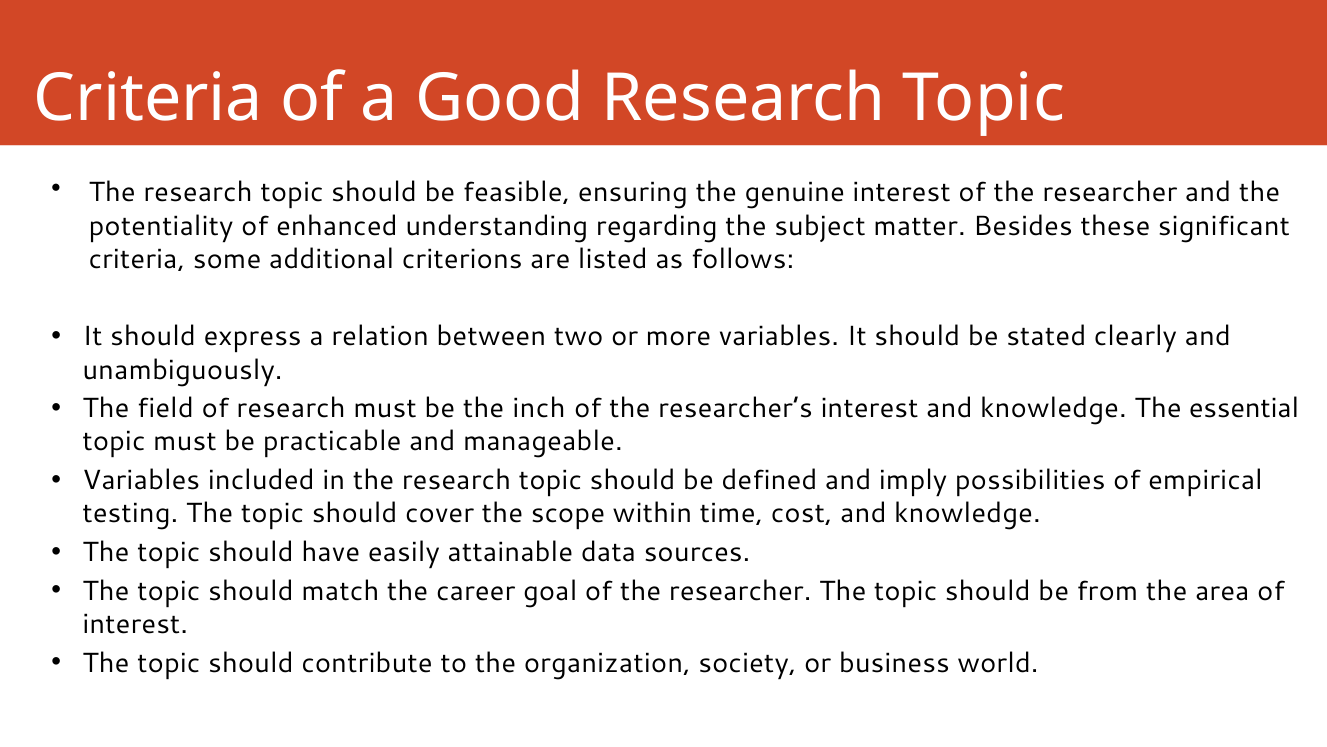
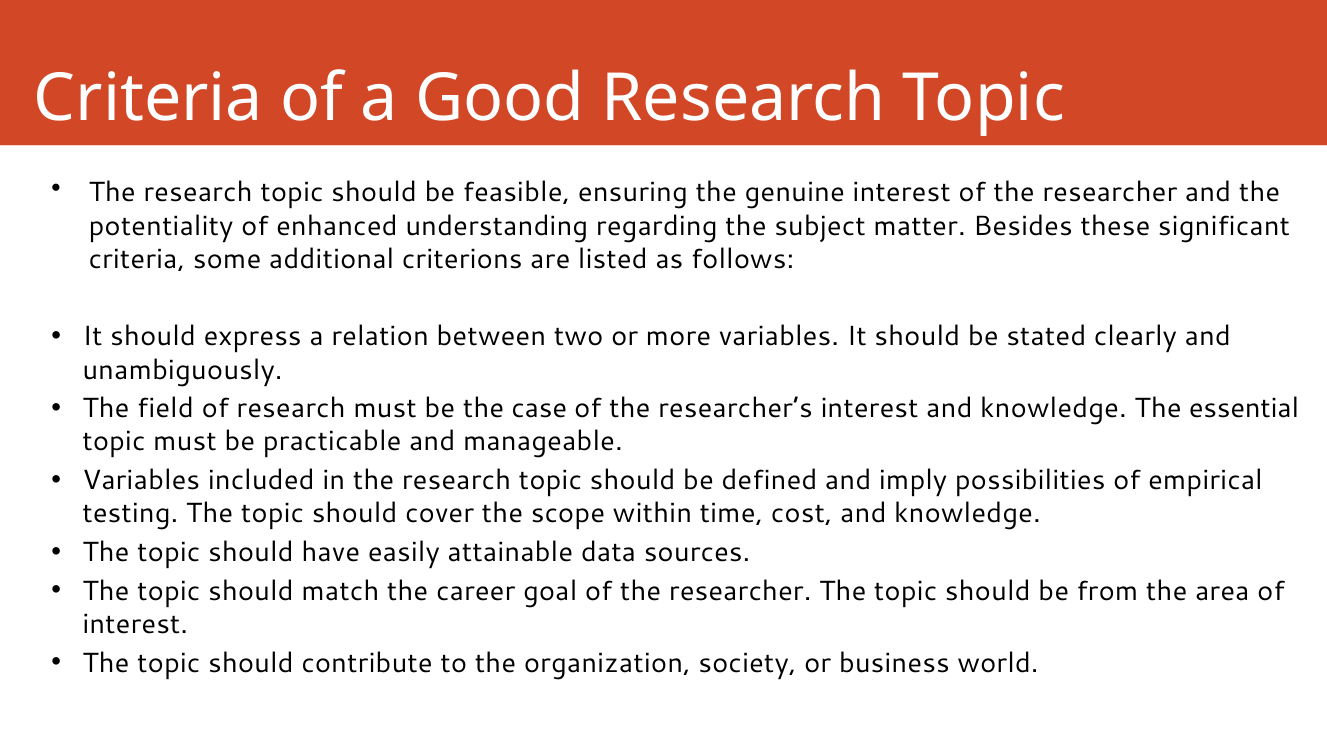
inch: inch -> case (539, 408)
